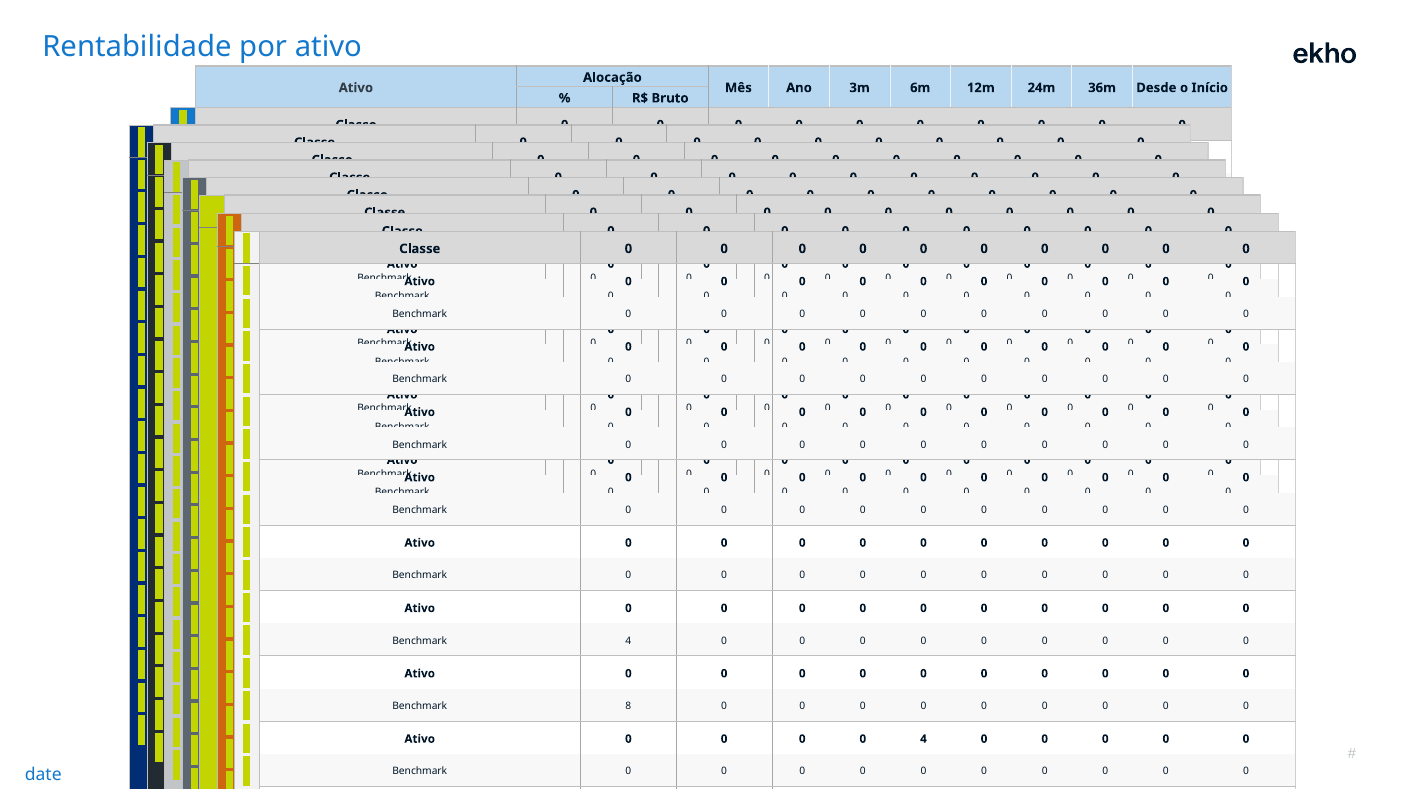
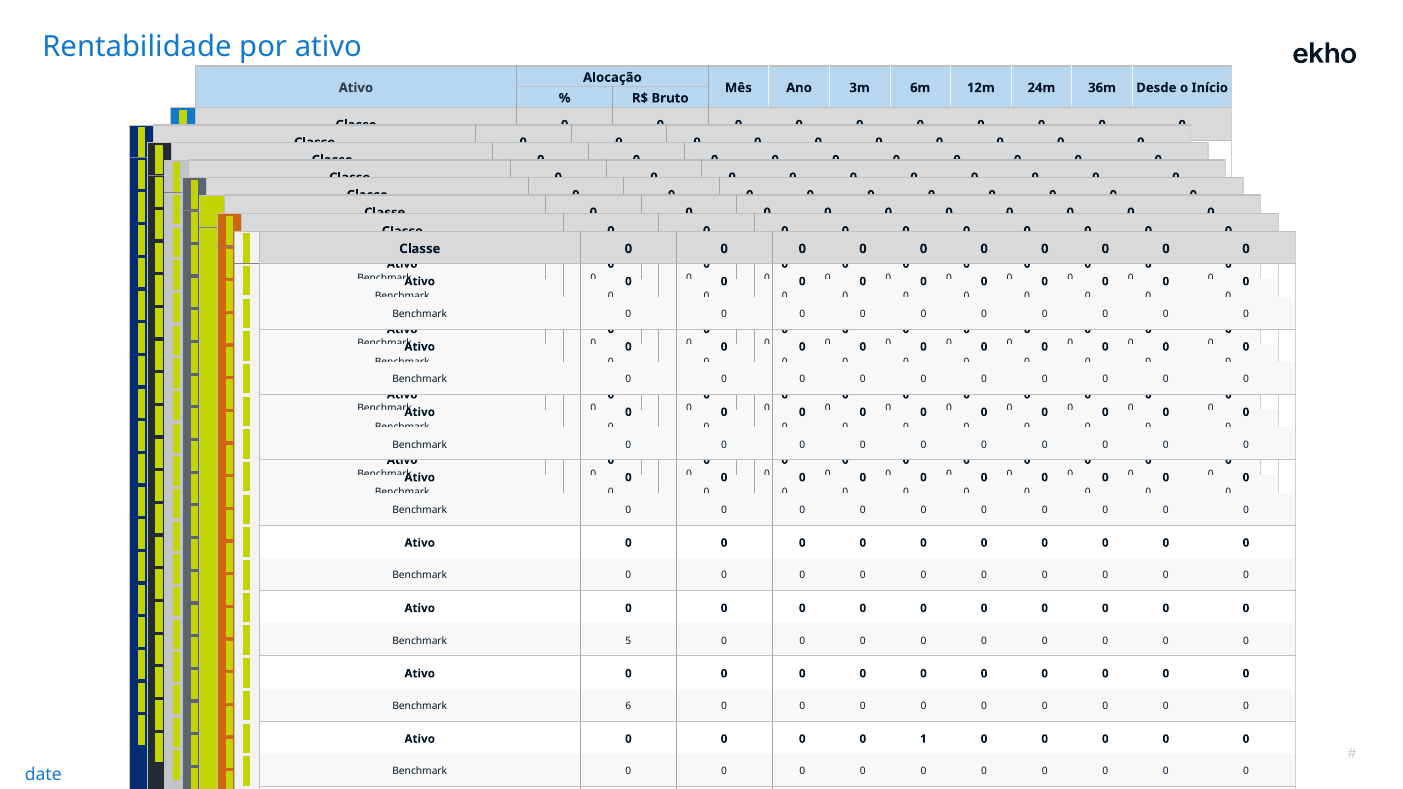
Benchmark 4: 4 -> 5 (628, 641)
8: 8 -> 6 (628, 706)
0 4: 4 -> 1 (923, 739)
